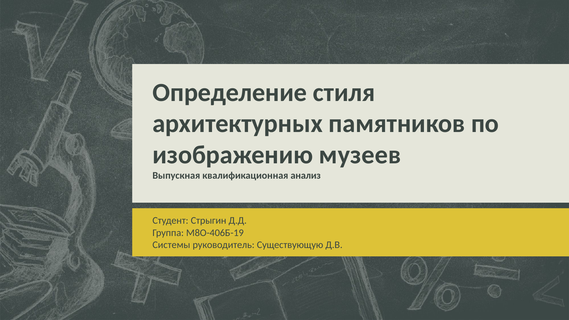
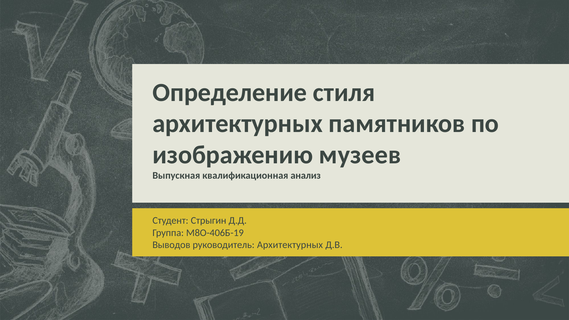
Системы: Системы -> Выводов (171, 245)
руководитель Существующую: Существующую -> Архитектурных (290, 245)
